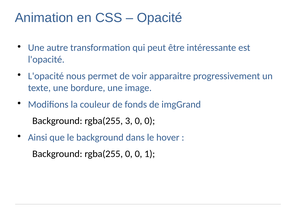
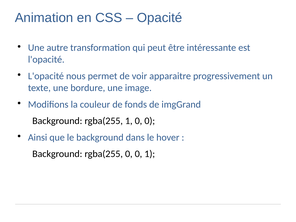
rgba(255 3: 3 -> 1 (129, 121)
